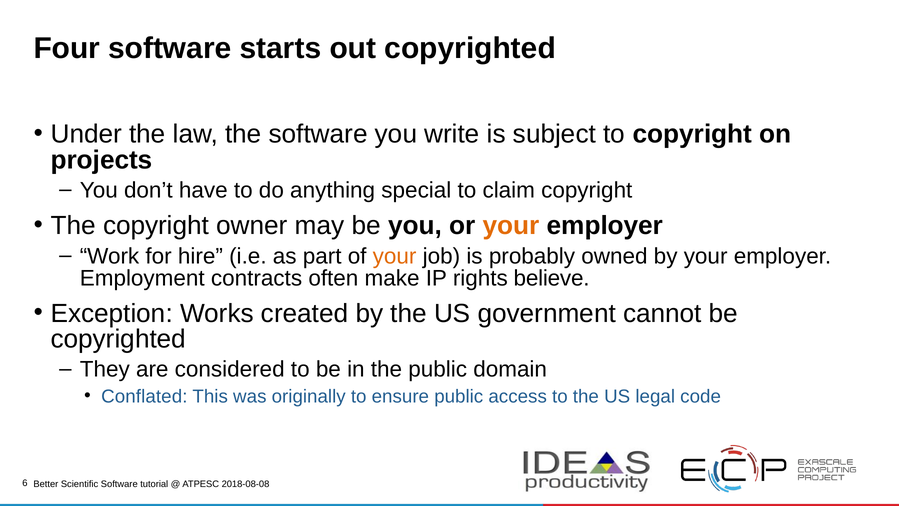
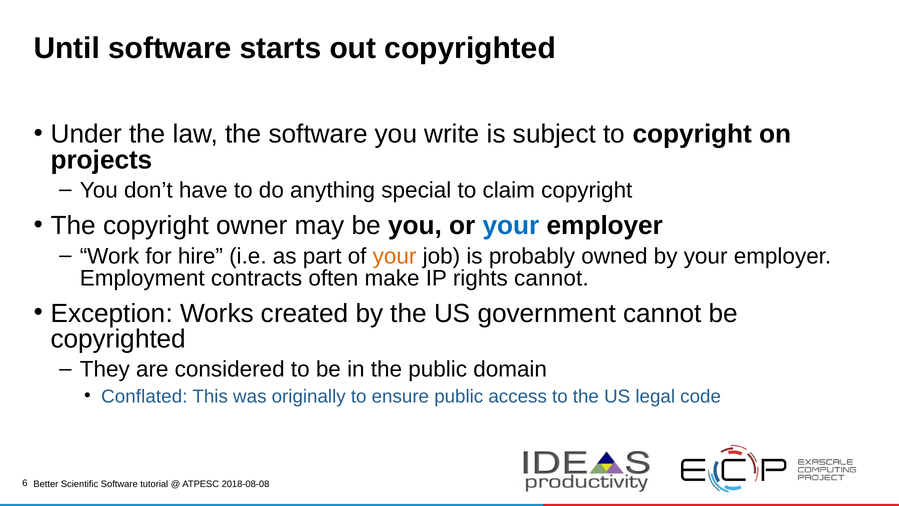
Four: Four -> Until (67, 48)
your colour: orange -> blue (511, 226)
rights believe: believe -> cannot (551, 278)
